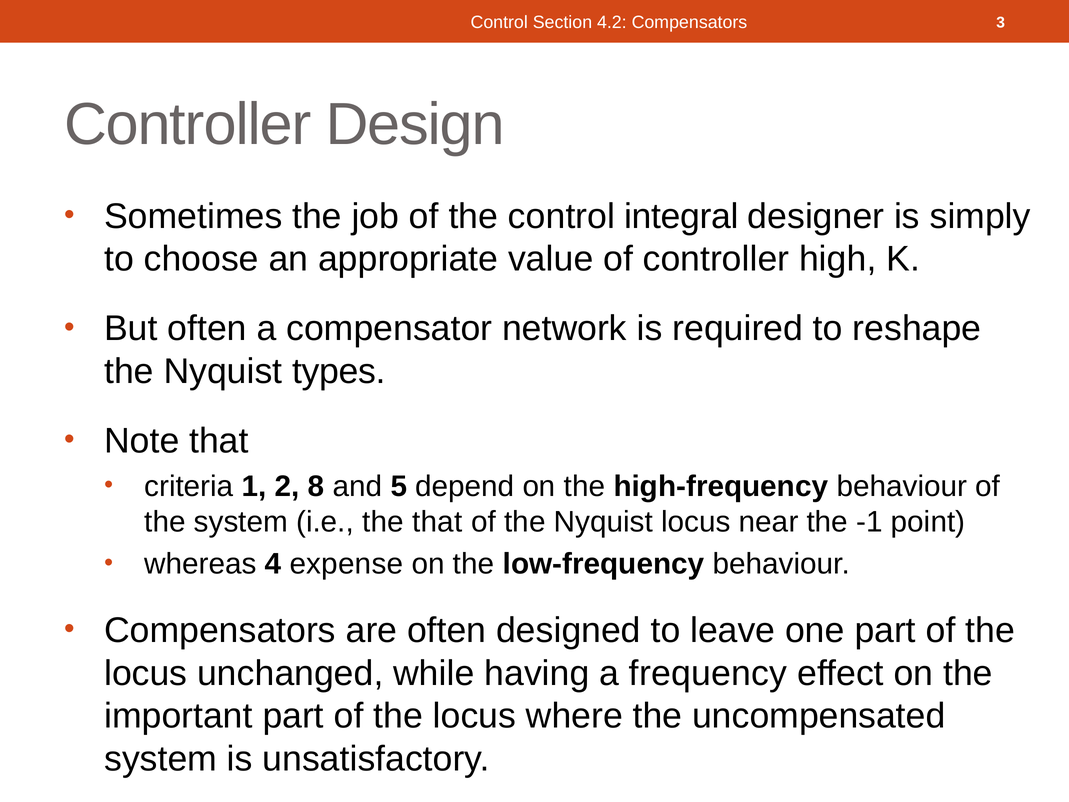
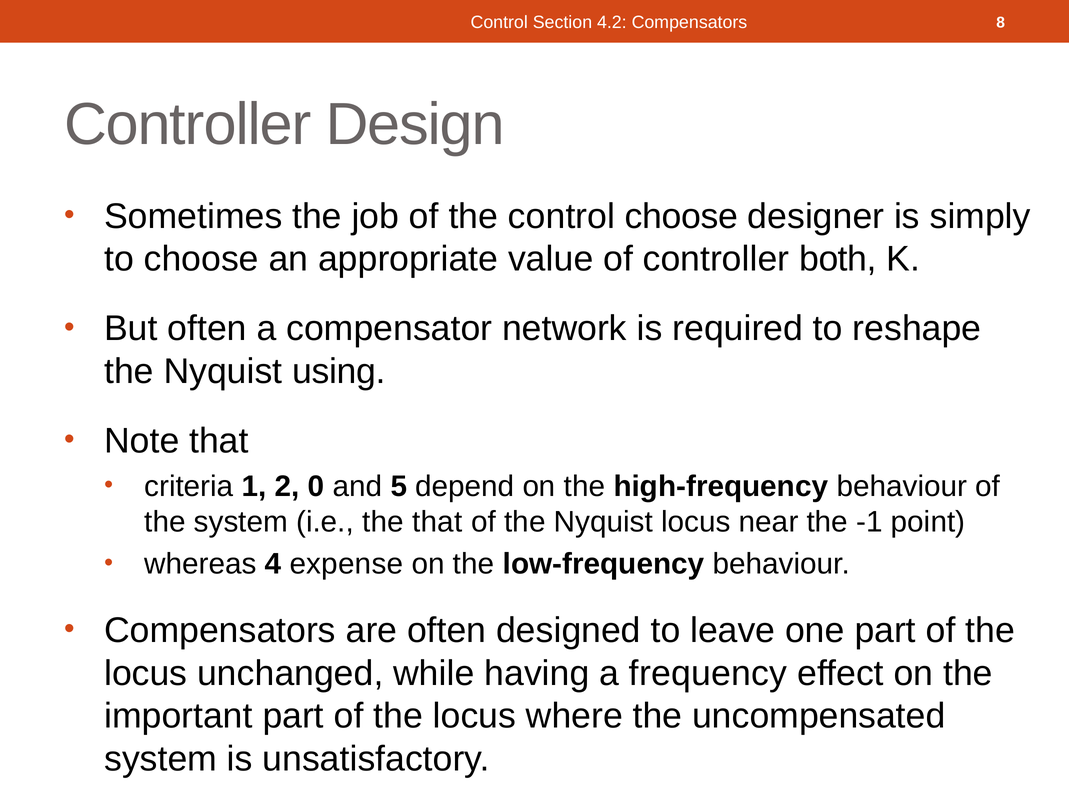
3: 3 -> 8 (1001, 22)
control integral: integral -> choose (681, 216)
high: high -> both (838, 259)
types: types -> using (339, 371)
8: 8 -> 0 (316, 486)
